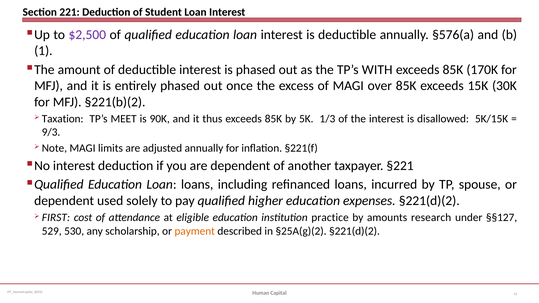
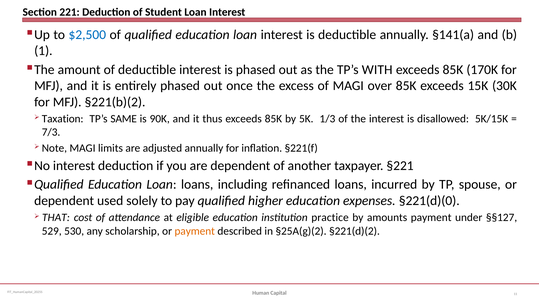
$2,500 colour: purple -> blue (87, 35)
§576(a: §576(a -> §141(a (453, 35)
MEET: MEET -> SAME (124, 119)
9/3: 9/3 -> 7/3 (51, 132)
expenses §221(d)(2: §221(d)(2 -> §221(d)(0 (429, 201)
FIRST: FIRST -> THAT (56, 218)
amounts research: research -> payment (431, 218)
